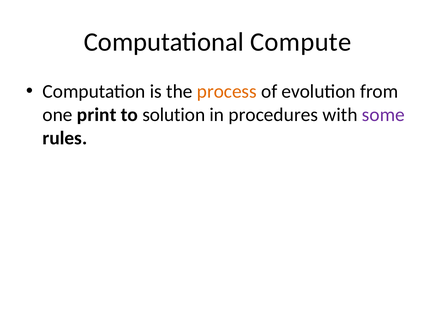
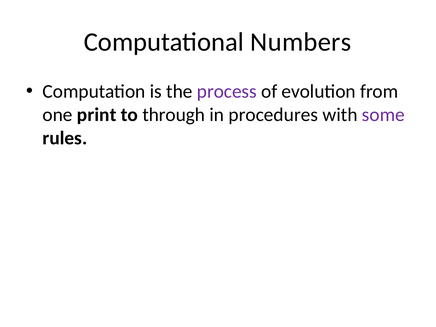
Compute: Compute -> Numbers (301, 42)
process colour: orange -> purple (227, 91)
solution: solution -> through (174, 115)
